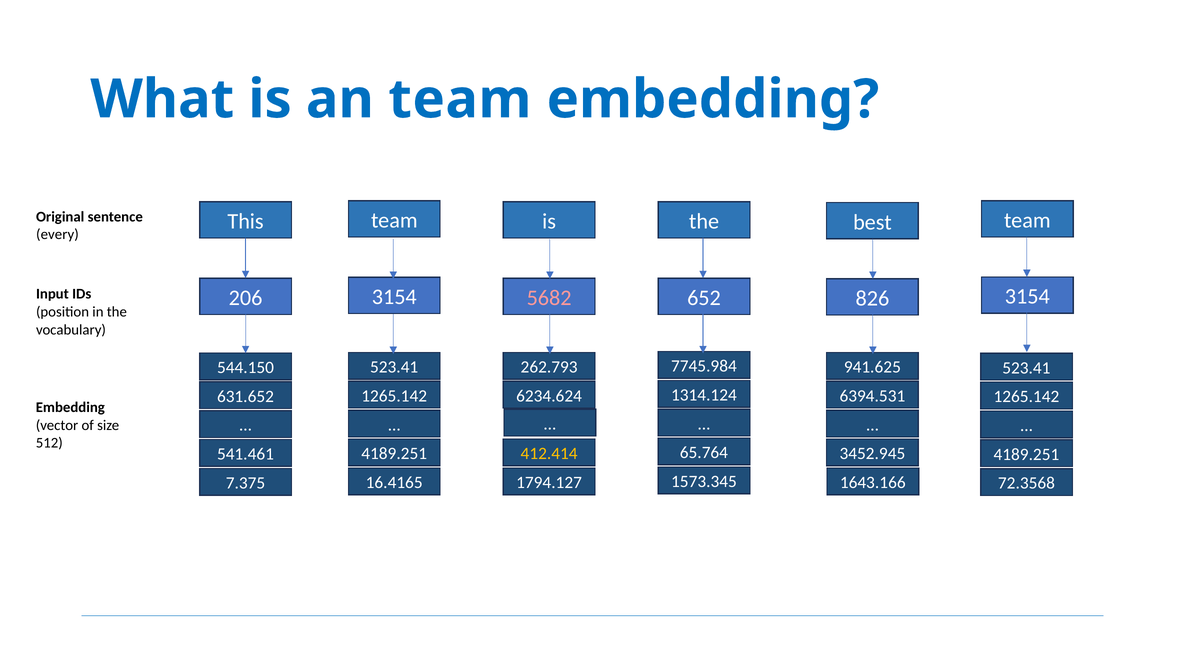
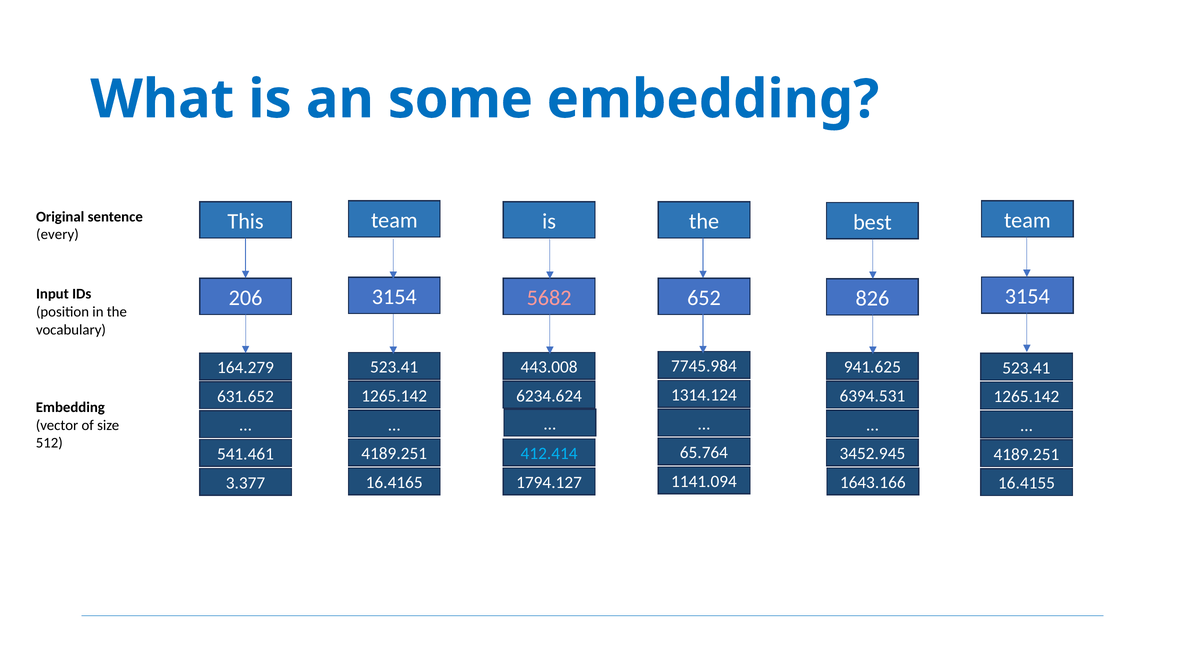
an team: team -> some (460, 100)
262.793: 262.793 -> 443.008 (549, 367)
544.150: 544.150 -> 164.279 (245, 368)
412.414 colour: yellow -> light blue (549, 454)
7.375: 7.375 -> 3.377 (246, 483)
1573.345: 1573.345 -> 1141.094 (704, 482)
72.3568: 72.3568 -> 16.4155 (1026, 484)
